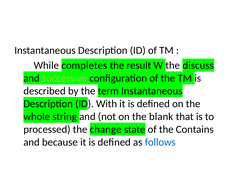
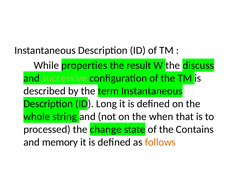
completes: completes -> properties (84, 65)
With: With -> Long (107, 104)
blank: blank -> when (161, 116)
because: because -> memory (60, 142)
follows colour: blue -> orange (160, 142)
